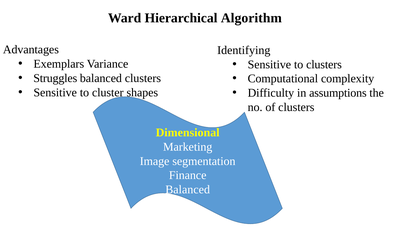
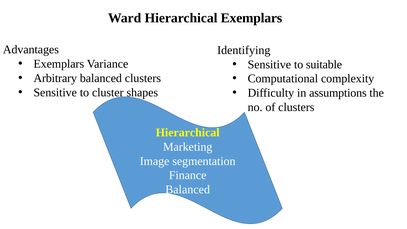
Hierarchical Algorithm: Algorithm -> Exemplars (251, 18)
to clusters: clusters -> suitable (324, 64)
Struggles: Struggles -> Arbitrary (55, 78)
Dimensional: Dimensional -> Hierarchical (188, 133)
